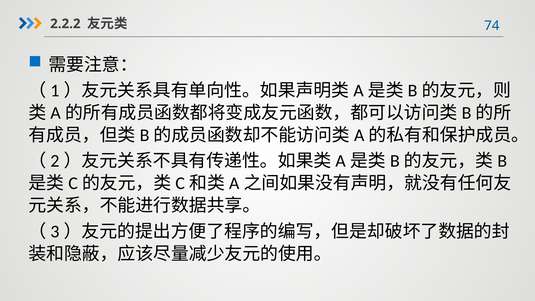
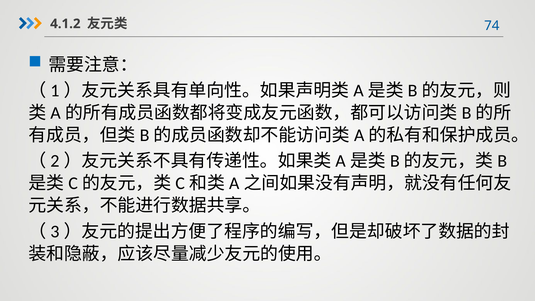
2.2.2: 2.2.2 -> 4.1.2 (65, 24)
